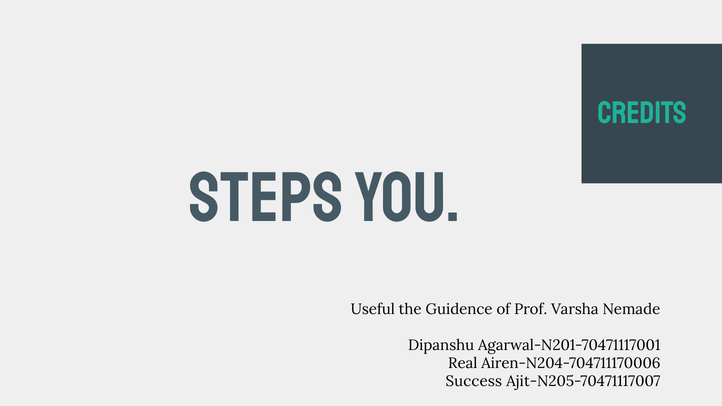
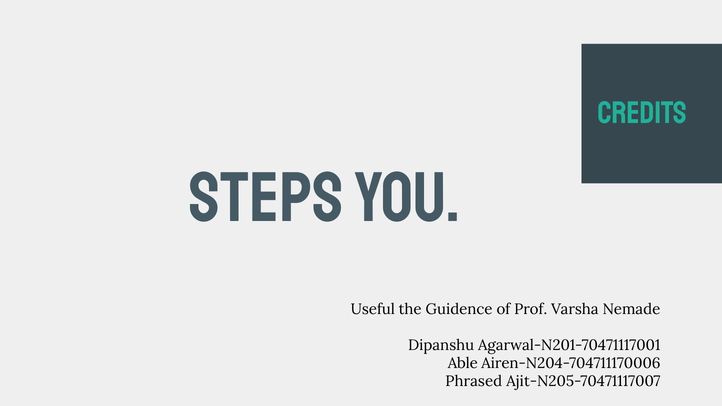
Real: Real -> Able (463, 363)
Success: Success -> Phrased (474, 381)
